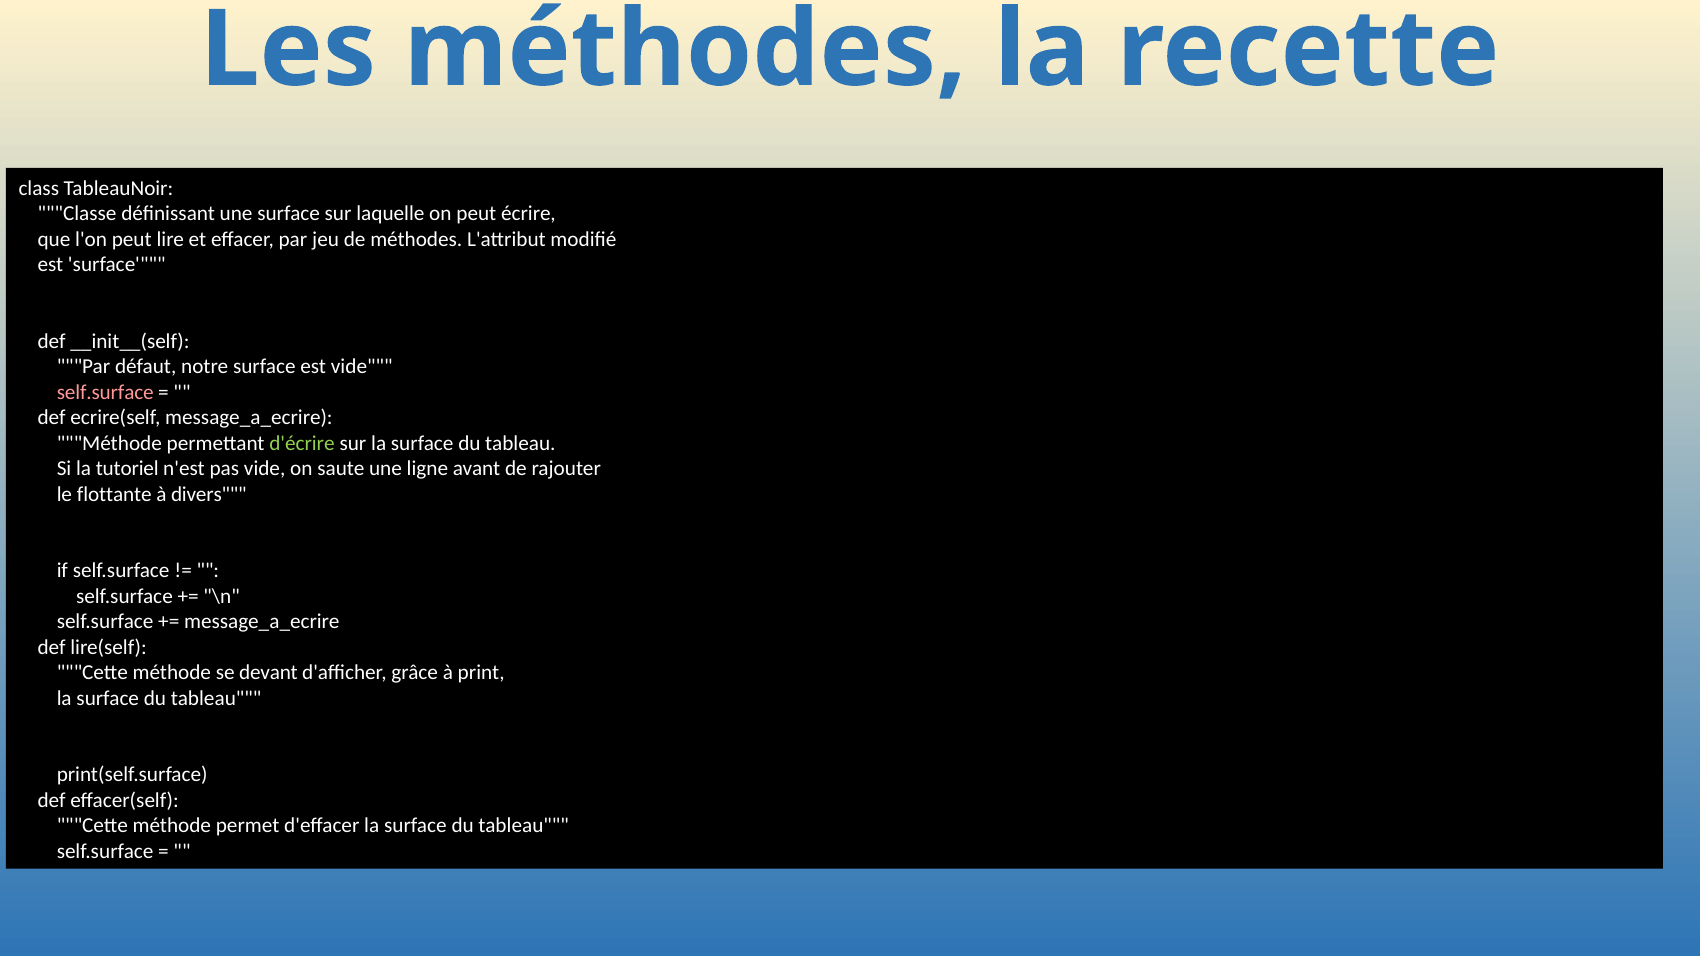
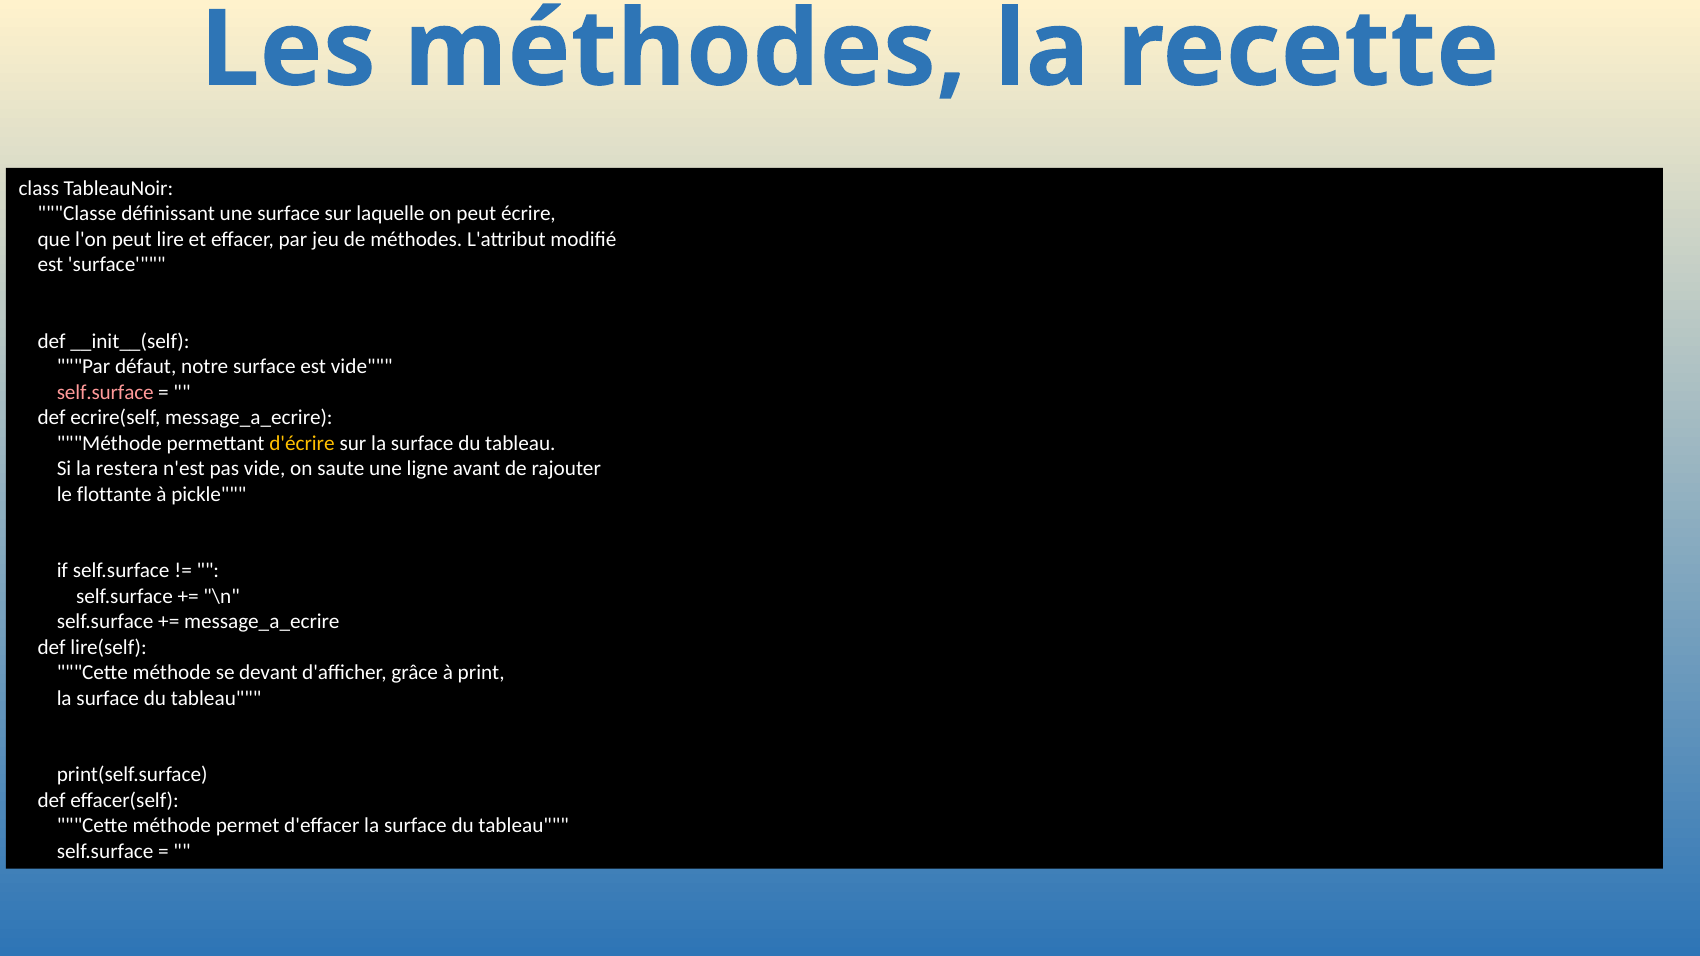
d'écrire colour: light green -> yellow (302, 443)
tutoriel: tutoriel -> restera (127, 469)
divers: divers -> pickle (209, 494)
